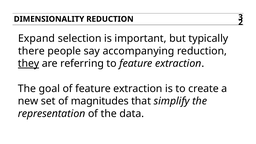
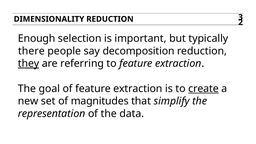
Expand: Expand -> Enough (37, 38)
accompanying: accompanying -> decomposition (139, 51)
create underline: none -> present (204, 88)
